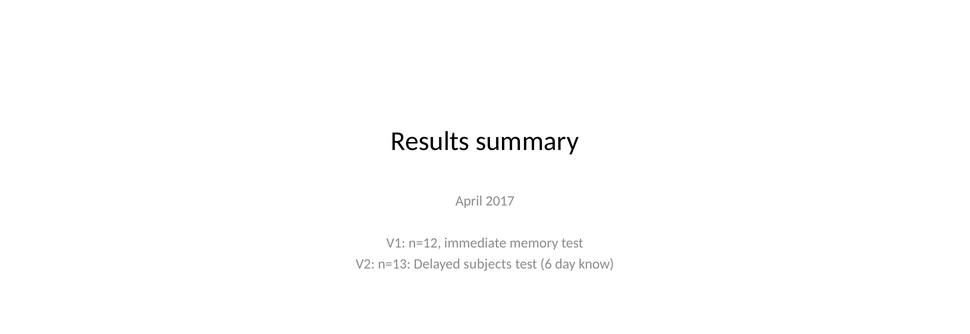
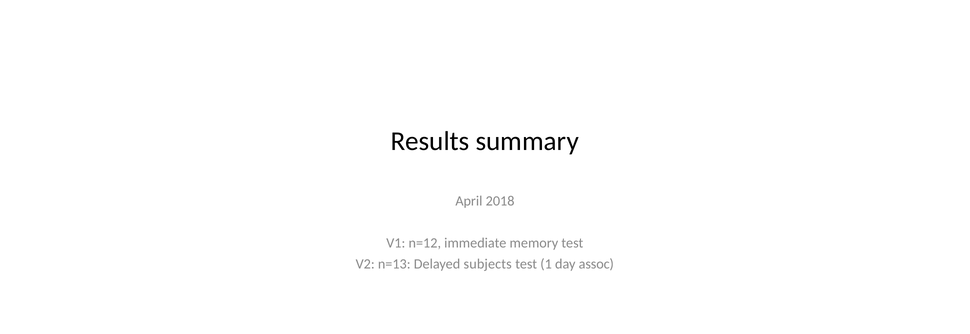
2017: 2017 -> 2018 (500, 201)
6: 6 -> 1 (546, 264)
know: know -> assoc (596, 264)
